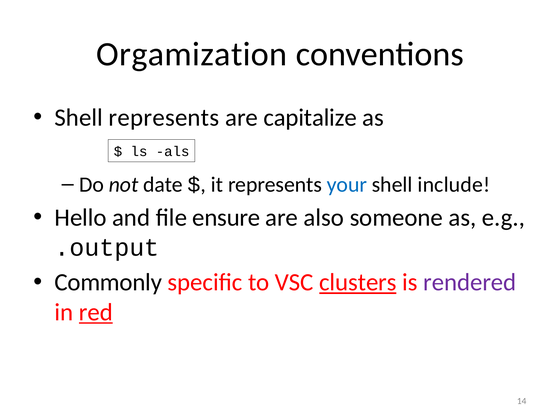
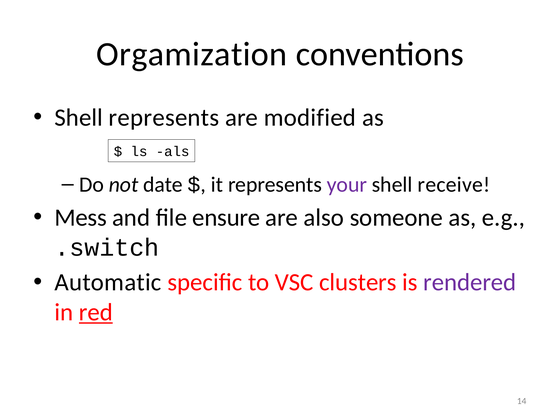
capitalize: capitalize -> modified (310, 117)
your colour: blue -> purple (347, 184)
include: include -> receive (454, 184)
Hello: Hello -> Mess (81, 218)
.output: .output -> .switch (107, 248)
Commonly: Commonly -> Automatic (108, 282)
clusters underline: present -> none (358, 282)
